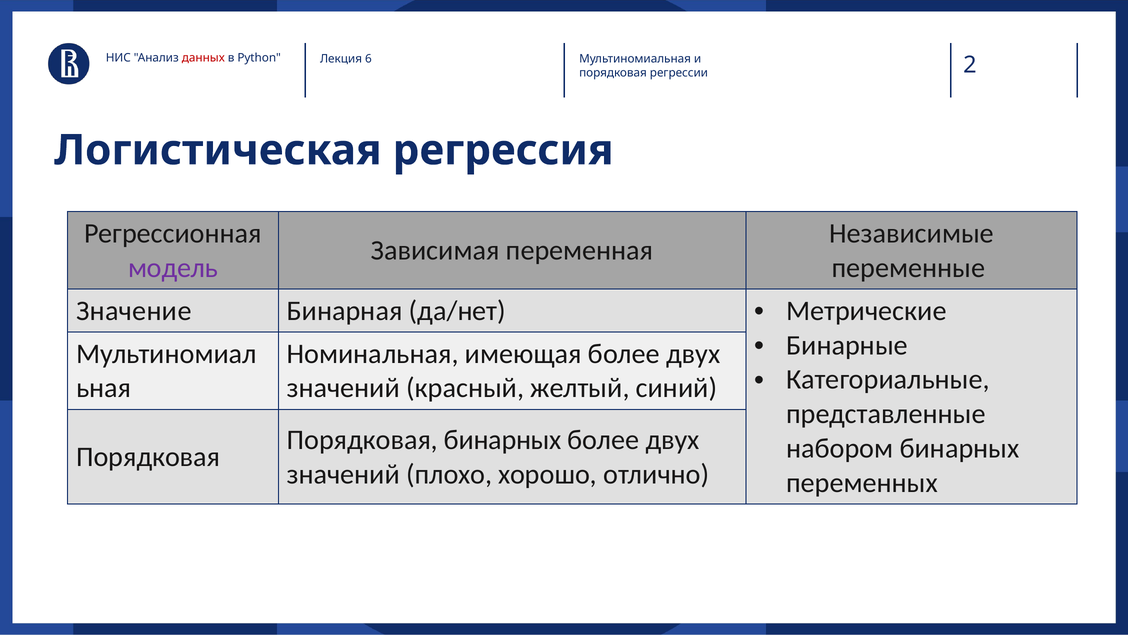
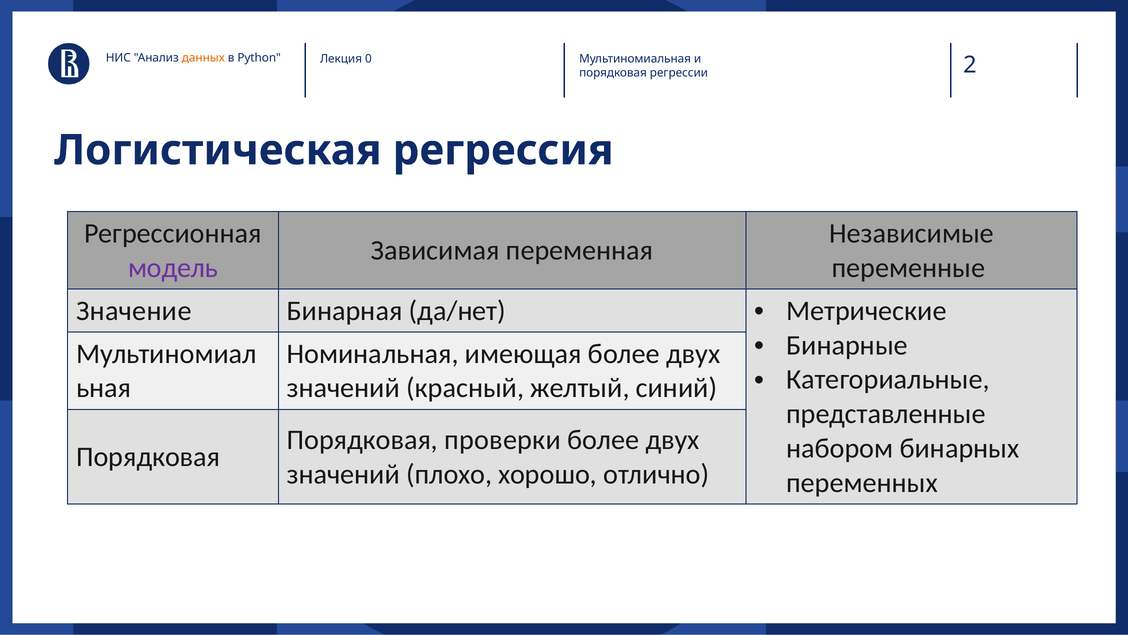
данных colour: red -> orange (203, 58)
6: 6 -> 0 (368, 59)
Порядковая бинарных: бинарных -> проверки (503, 439)
